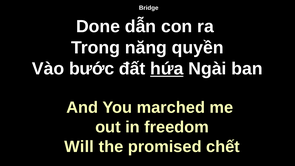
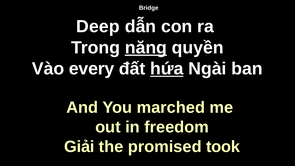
Done: Done -> Deep (98, 26)
năng underline: none -> present (146, 48)
bước: bước -> every (92, 69)
Will: Will -> Giải (79, 147)
chết: chết -> took (223, 147)
